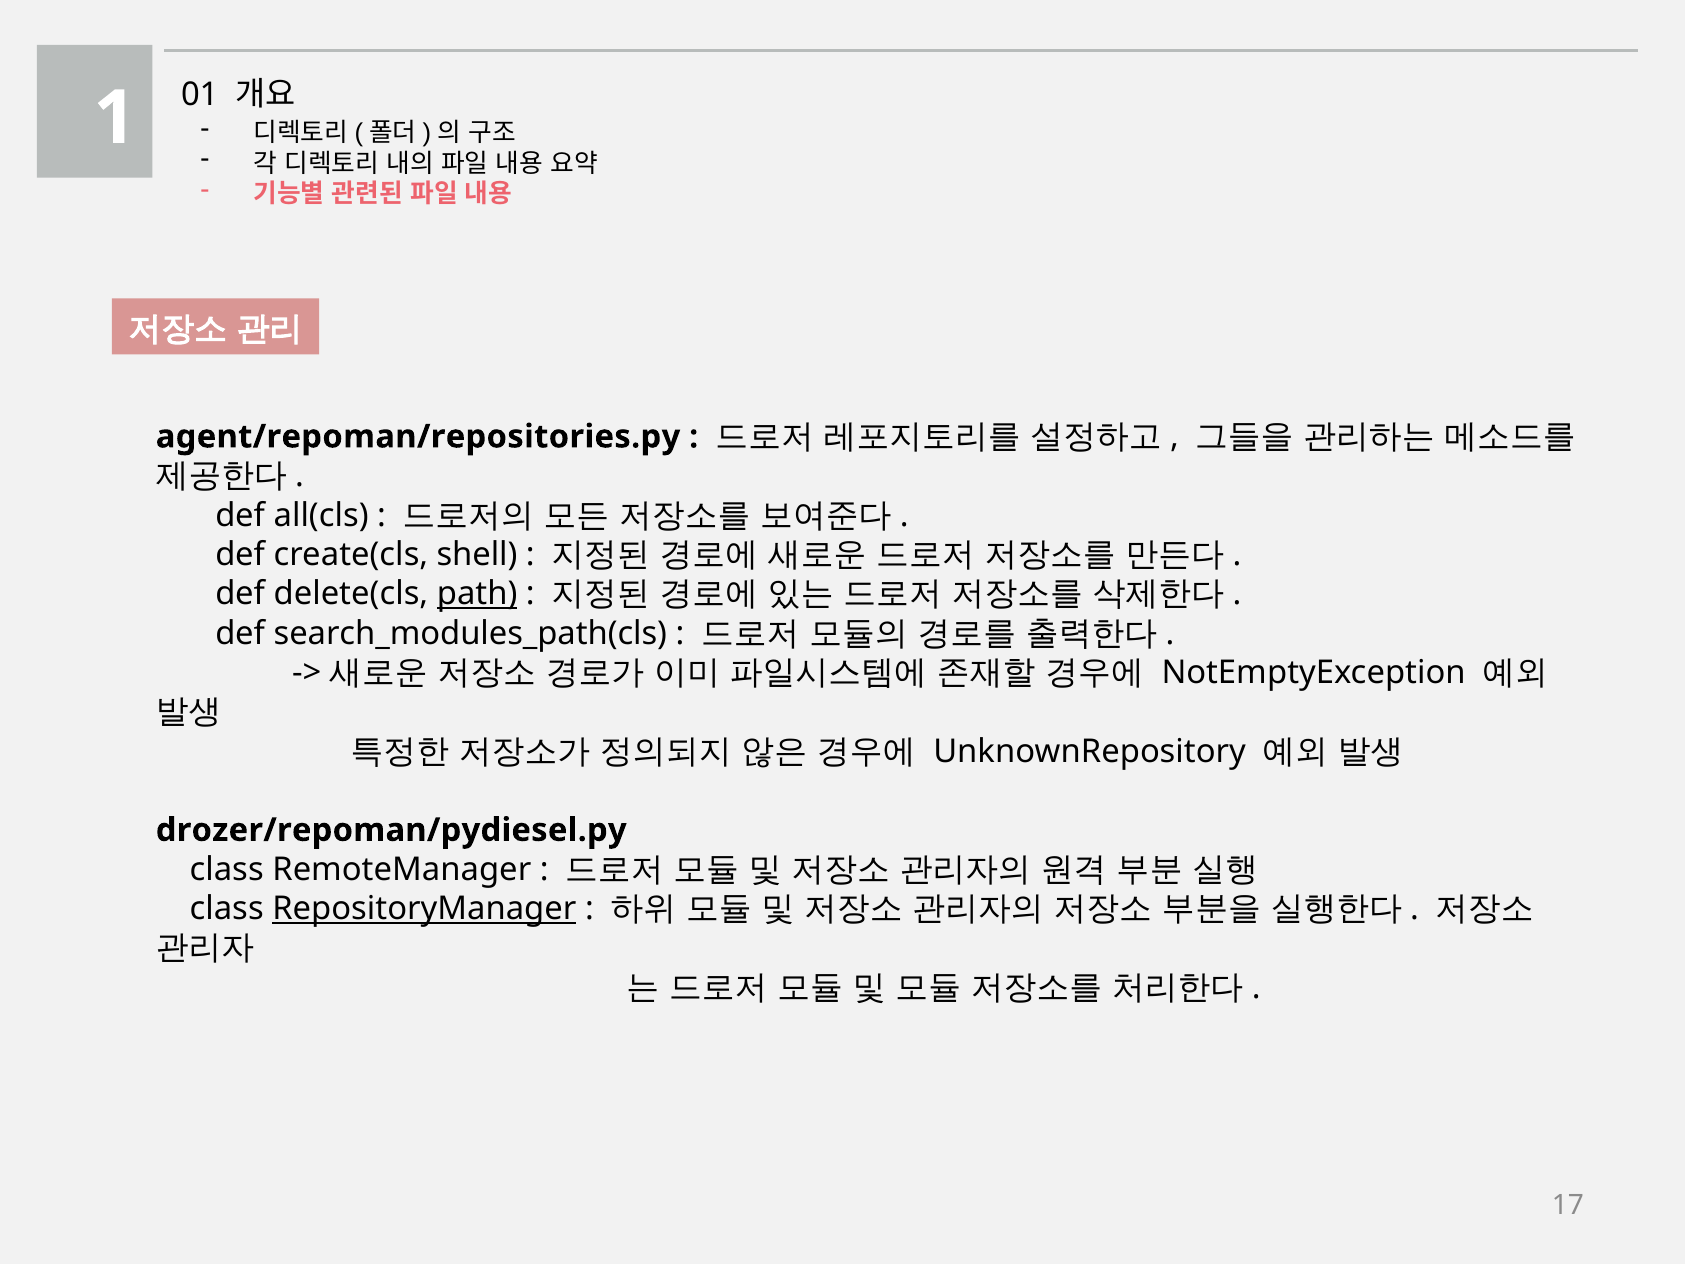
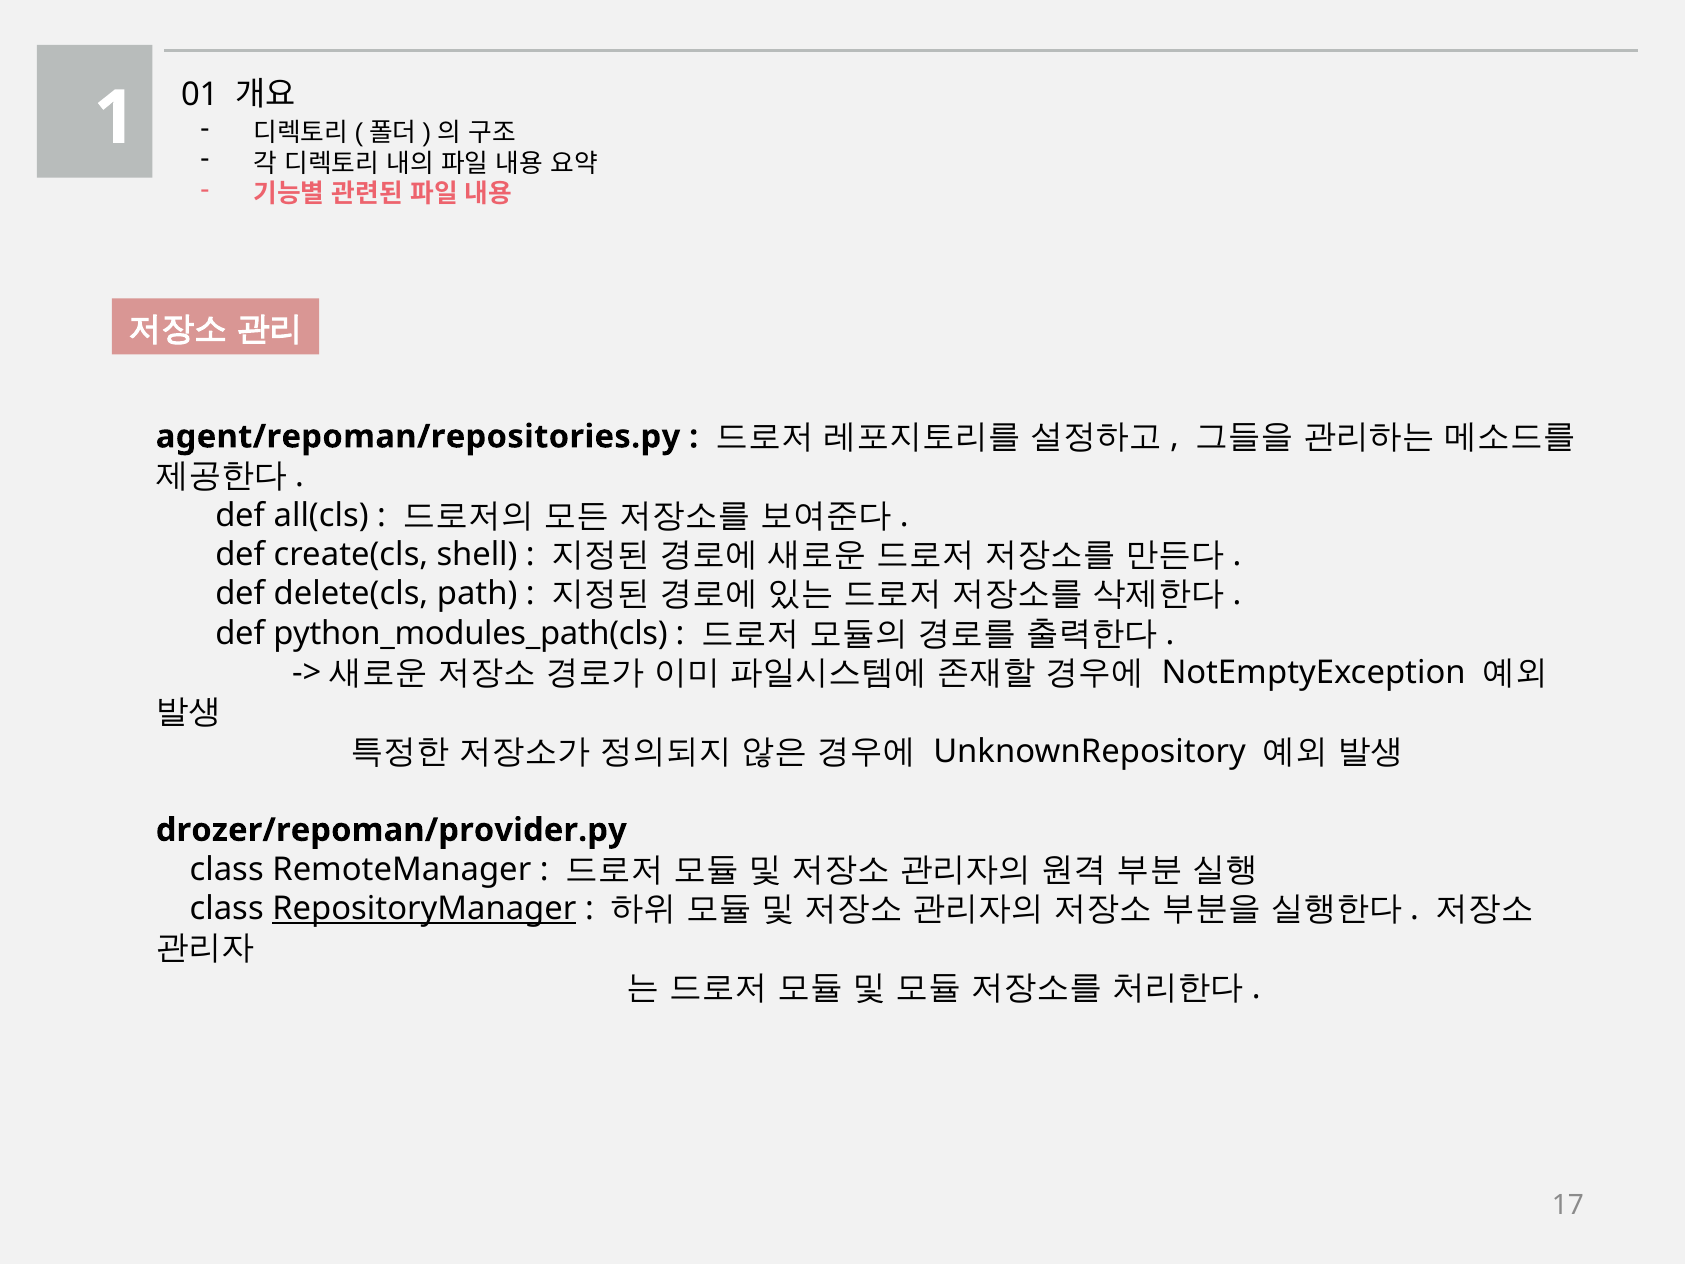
path underline: present -> none (477, 594)
search_modules_path(cls: search_modules_path(cls -> python_modules_path(cls (470, 633)
drozer/repoman/pydiesel.py: drozer/repoman/pydiesel.py -> drozer/repoman/provider.py (391, 830)
